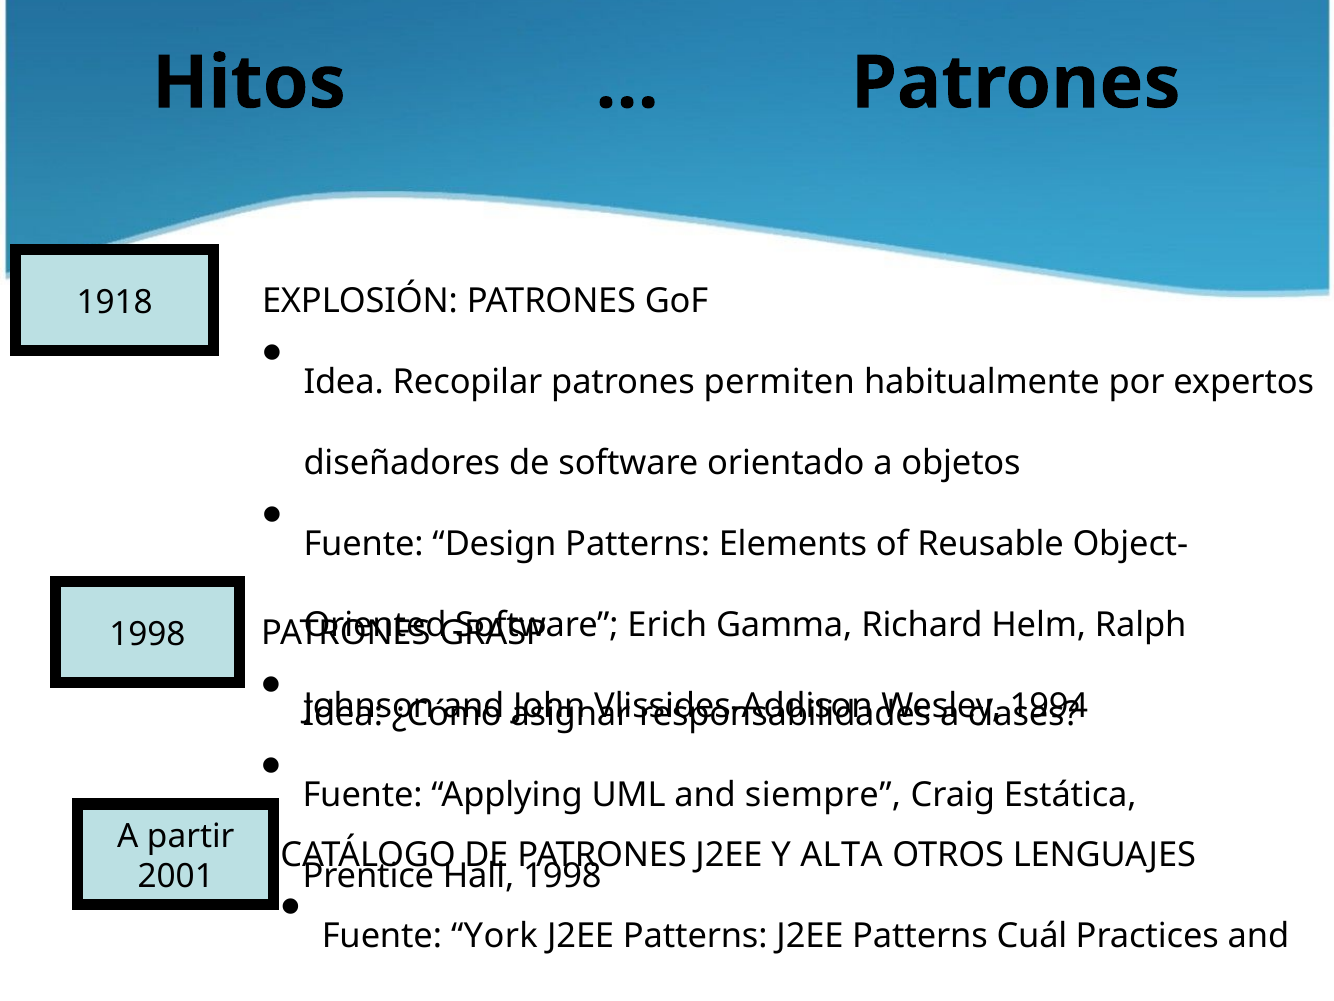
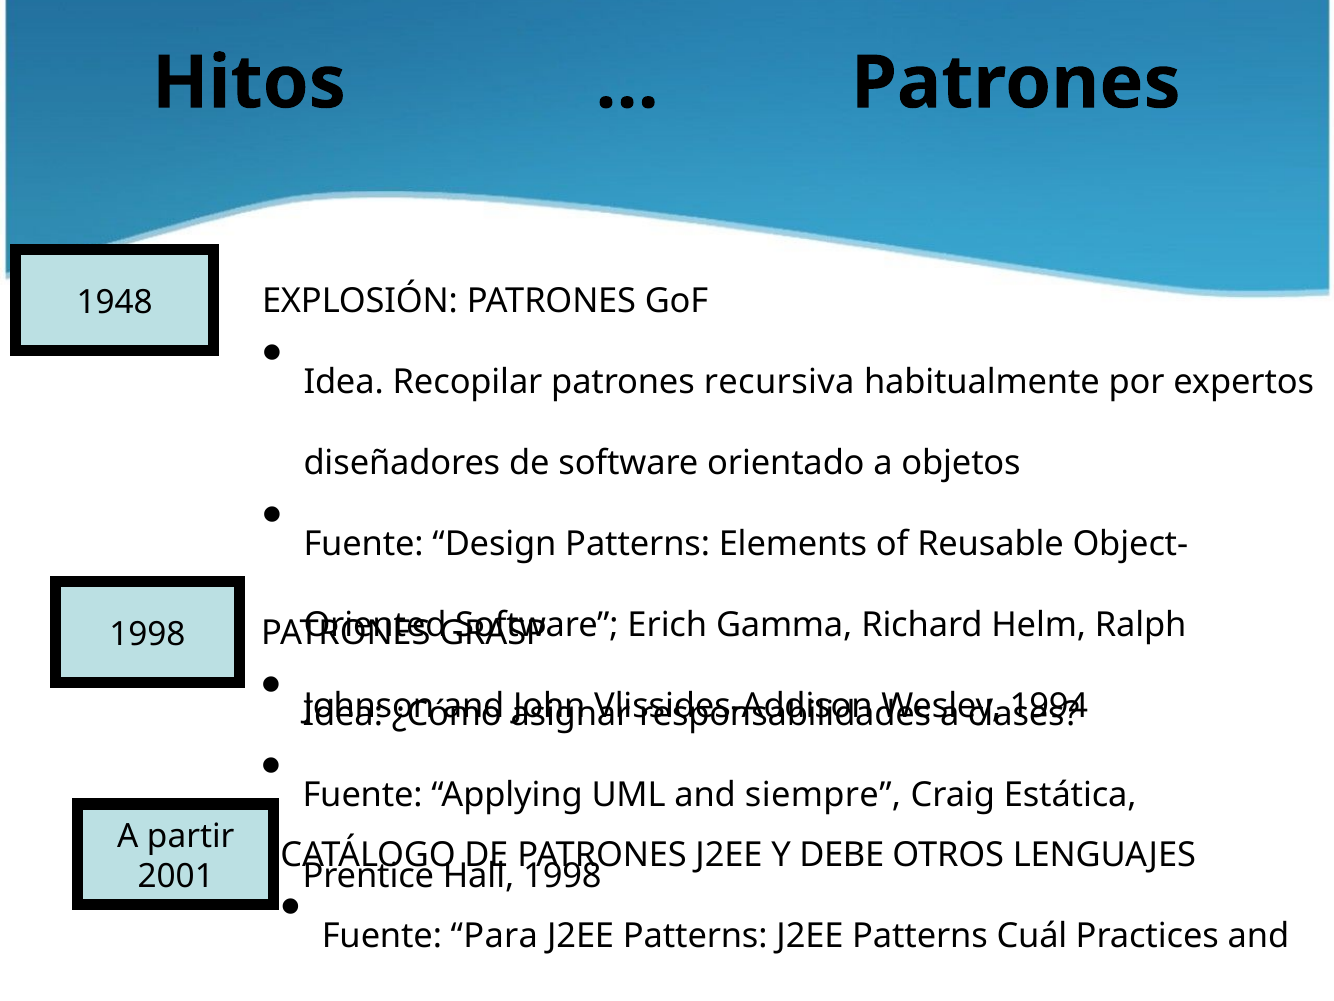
1918: 1918 -> 1948 (115, 302)
permiten: permiten -> recursiva (779, 382)
ALTA: ALTA -> DEBE (842, 855)
York: York -> Para (494, 936)
